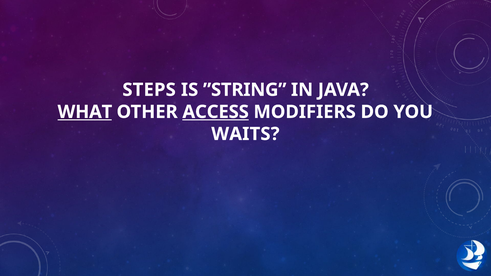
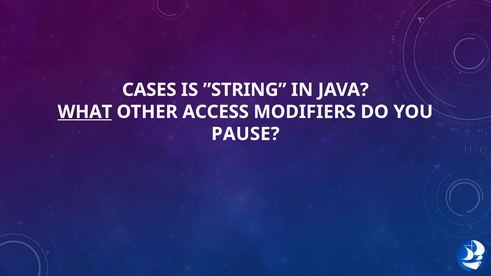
STEPS: STEPS -> CASES (149, 90)
ACCESS underline: present -> none (216, 112)
WAITS: WAITS -> PAUSE (245, 134)
